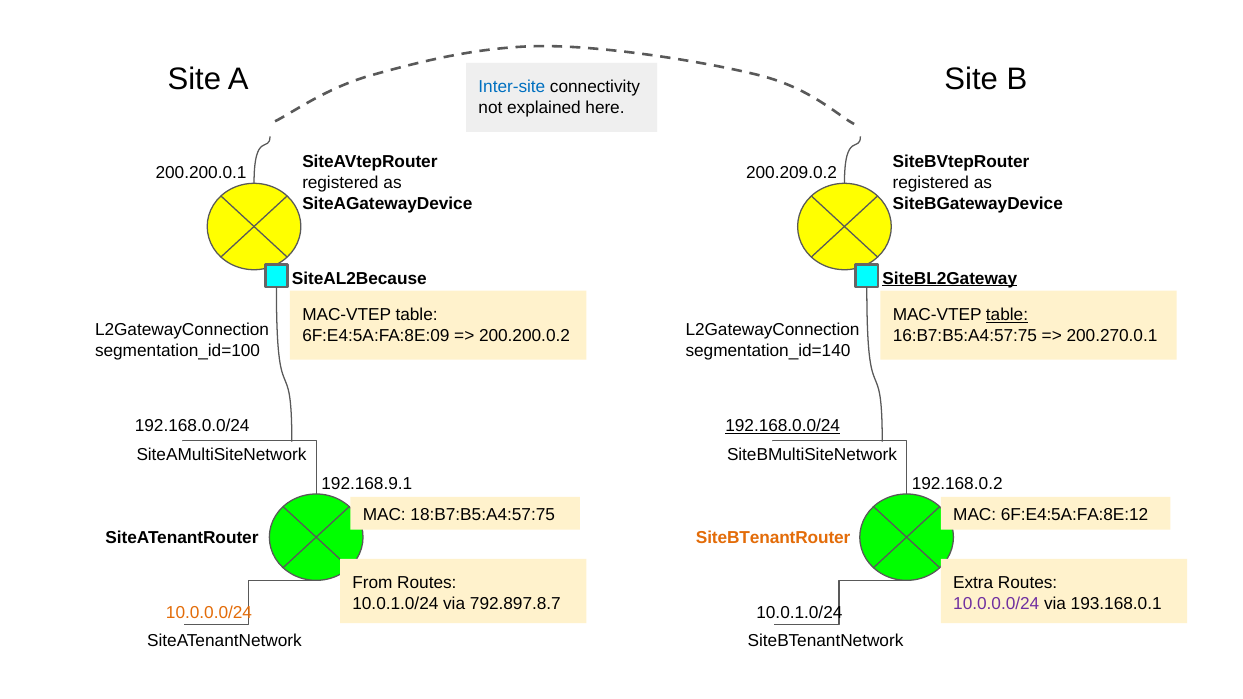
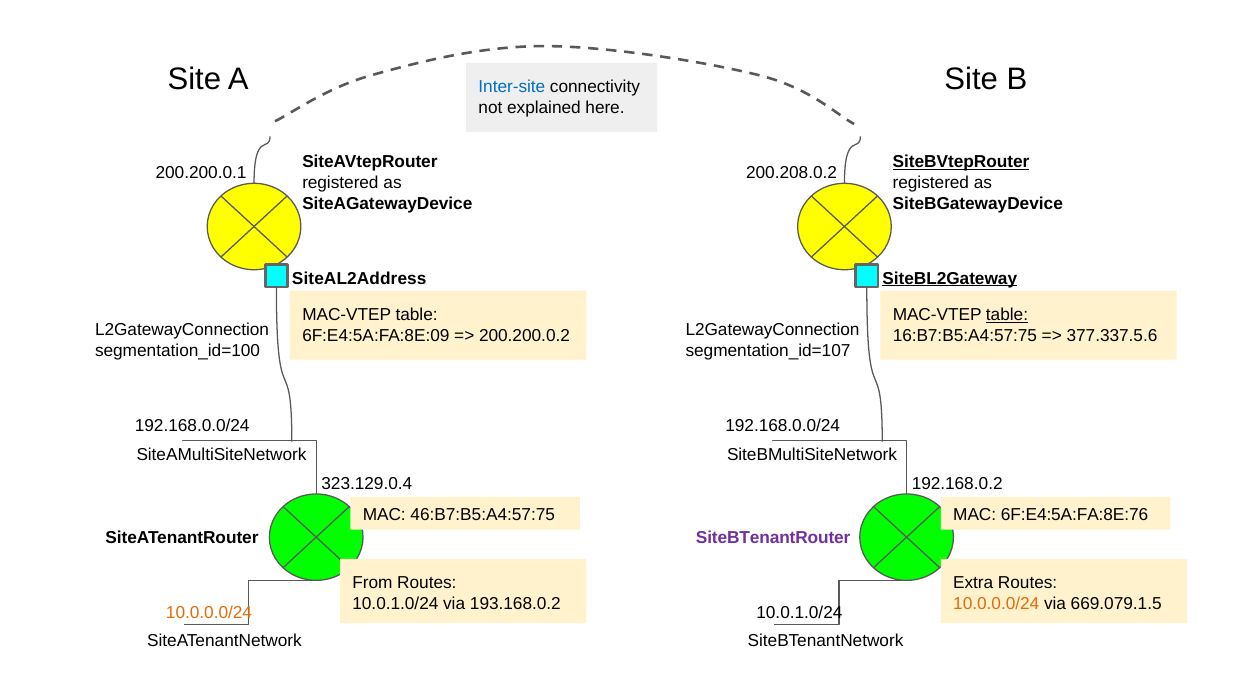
SiteBVtepRouter underline: none -> present (961, 162)
200.209.0.2: 200.209.0.2 -> 200.208.0.2 (792, 173)
SiteAL2Because: SiteAL2Because -> SiteAL2Address (359, 279)
200.270.0.1: 200.270.0.1 -> 377.337.5.6 (1112, 335)
segmentation_id=140: segmentation_id=140 -> segmentation_id=107 (768, 351)
192.168.0.0/24 underline: present -> none (783, 426)
192.168.9.1: 192.168.9.1 -> 323.129.0.4 (367, 483)
18:B7:B5:A4:57:75: 18:B7:B5:A4:57:75 -> 46:B7:B5:A4:57:75 (483, 515)
6F:E4:5A:FA:8E:12: 6F:E4:5A:FA:8E:12 -> 6F:E4:5A:FA:8E:76 (1075, 515)
SiteBTenantRouter colour: orange -> purple (773, 538)
792.897.8.7: 792.897.8.7 -> 193.168.0.2 (515, 604)
10.0.0.0/24 colour: purple -> orange (996, 604)
193.168.0.1: 193.168.0.1 -> 669.079.1.5 (1116, 604)
